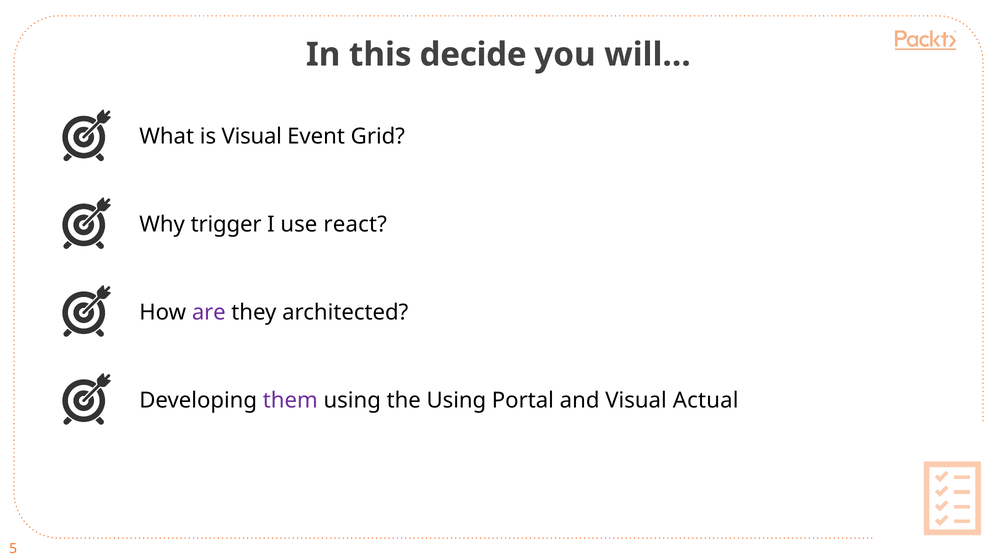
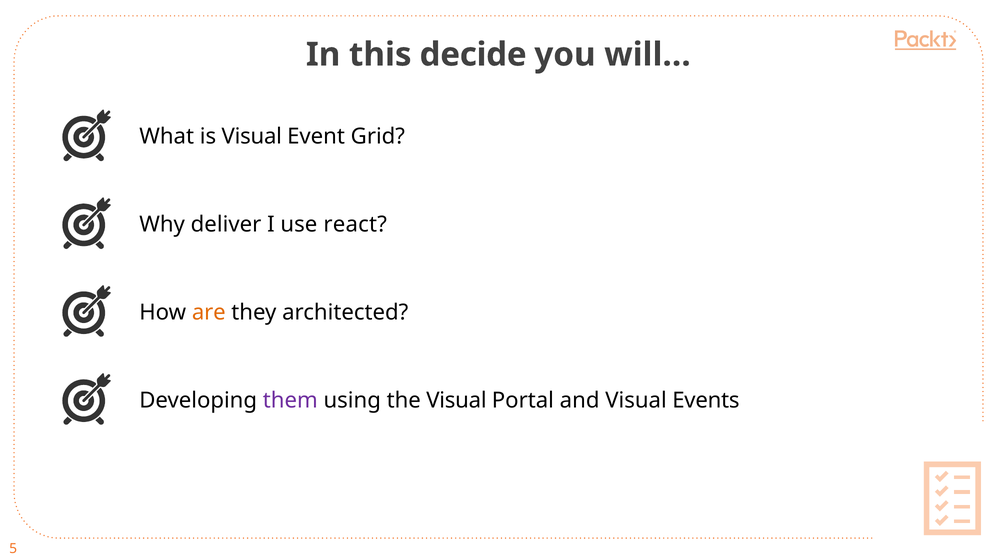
trigger: trigger -> deliver (226, 225)
are colour: purple -> orange (209, 313)
the Using: Using -> Visual (456, 401)
Actual: Actual -> Events (706, 401)
